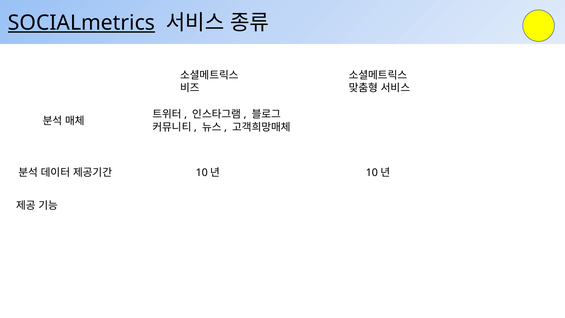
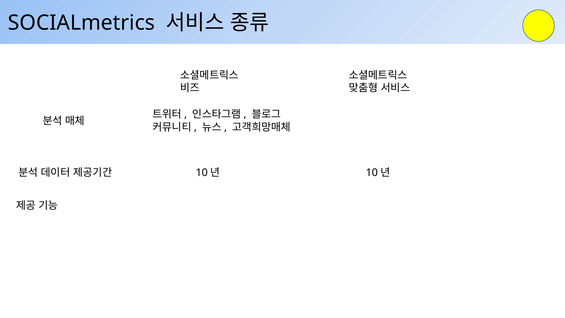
SOCIALmetrics underline: present -> none (81, 23)
